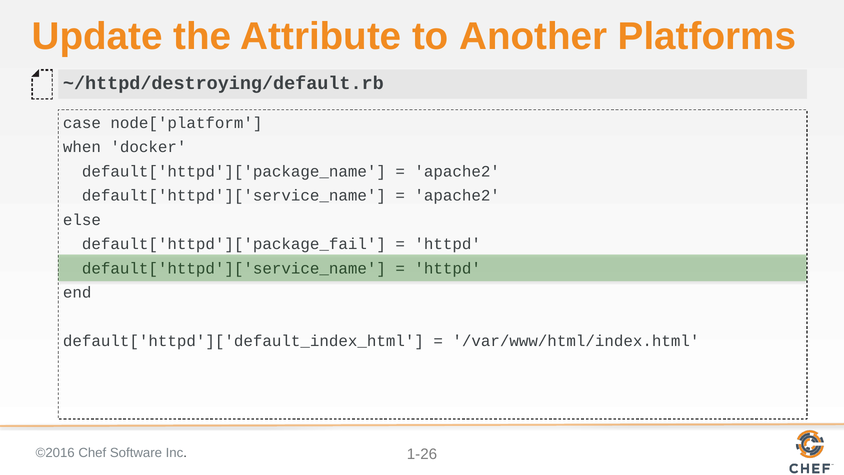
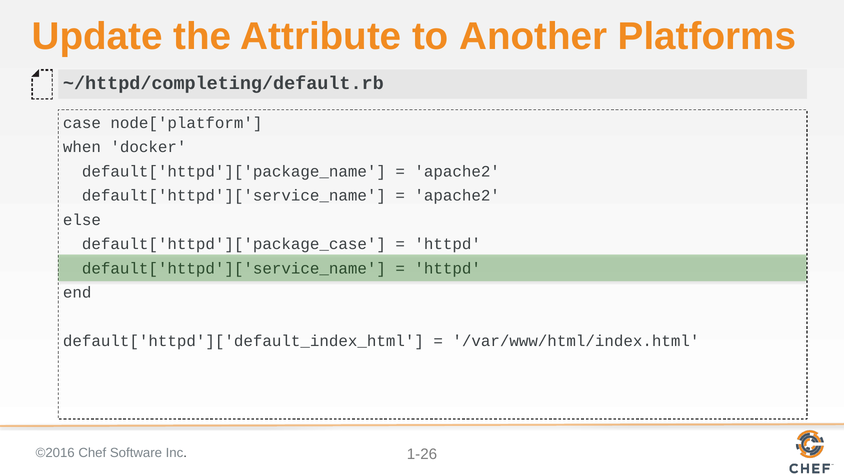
~/httpd/destroying/default.rb: ~/httpd/destroying/default.rb -> ~/httpd/completing/default.rb (223, 83)
default['httpd']['package_fail: default['httpd']['package_fail -> default['httpd']['package_case (234, 244)
